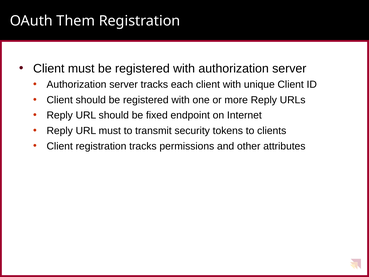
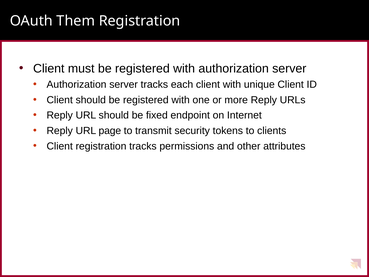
URL must: must -> page (110, 131)
